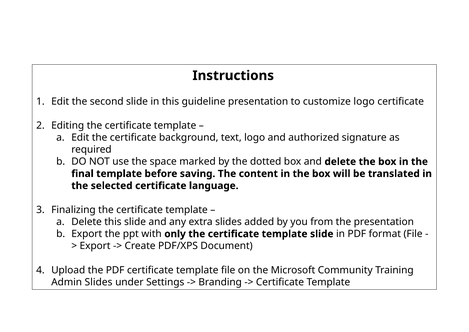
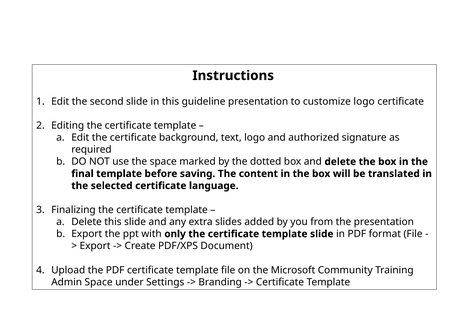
Admin Slides: Slides -> Space (99, 282)
